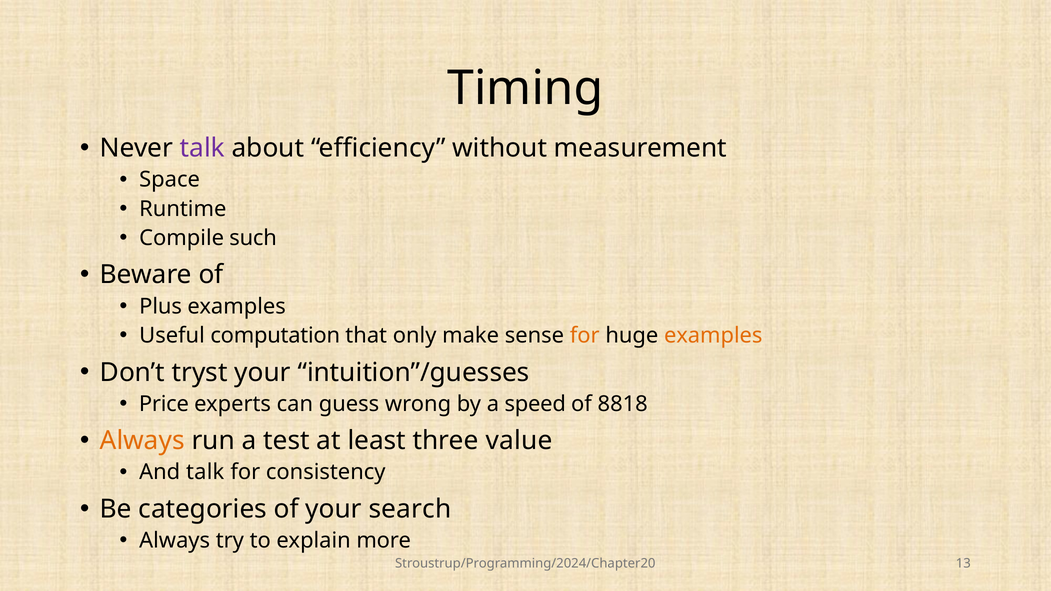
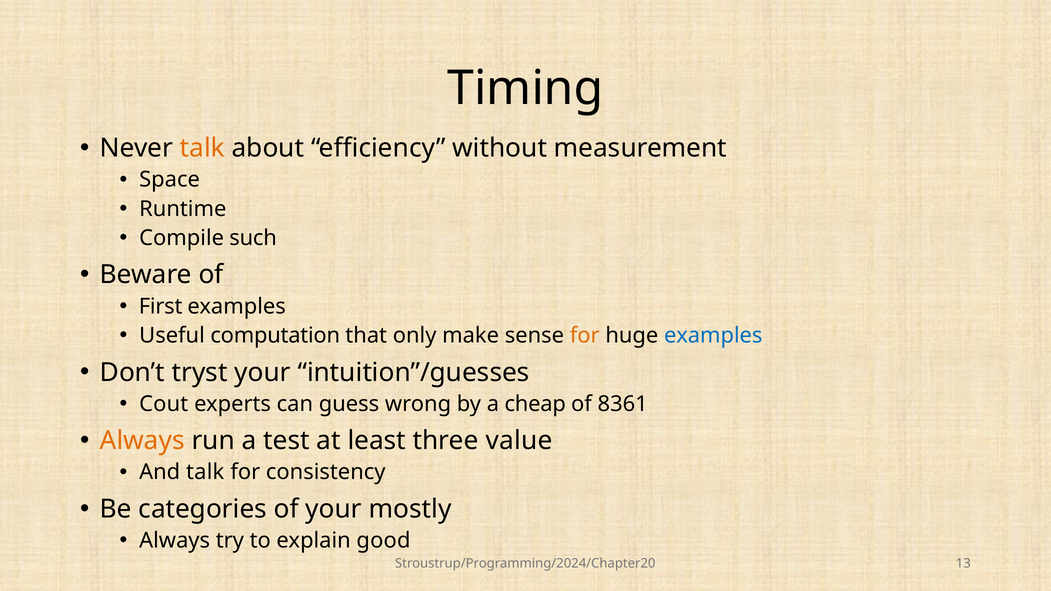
talk colour: purple -> orange (202, 148)
Plus: Plus -> First (161, 306)
examples colour: orange -> blue (713, 335)
Price: Price -> Cout (164, 404)
speed: speed -> cheap (535, 404)
8818: 8818 -> 8361 (623, 404)
search: search -> mostly (410, 509)
more: more -> good (384, 541)
